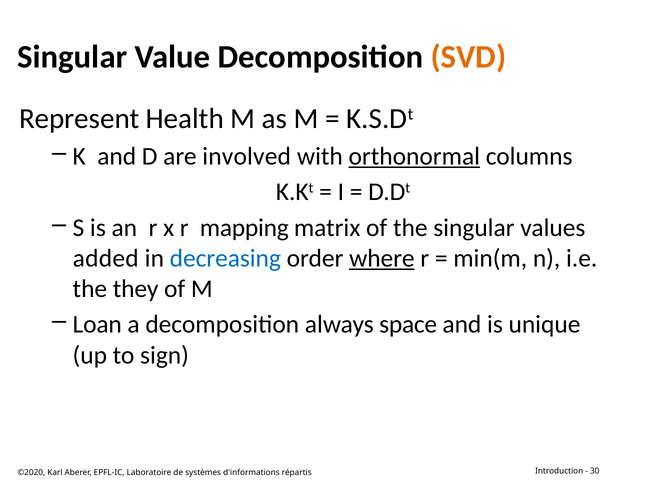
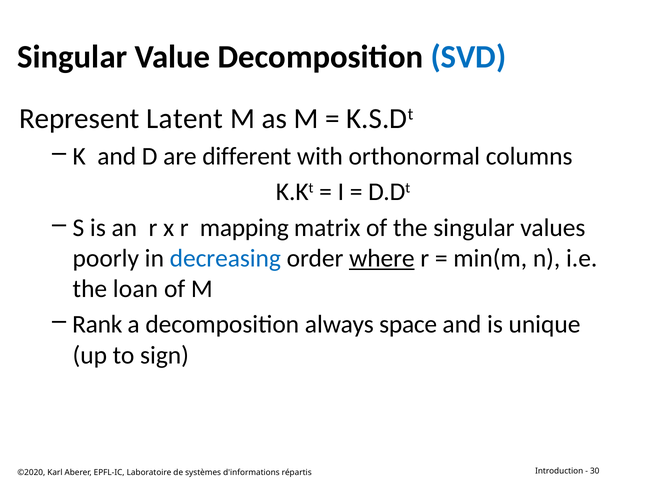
SVD colour: orange -> blue (468, 57)
Health: Health -> Latent (185, 119)
involved: involved -> different (247, 156)
orthonormal underline: present -> none (414, 156)
added: added -> poorly (106, 258)
they: they -> loan (135, 289)
Loan: Loan -> Rank (97, 325)
